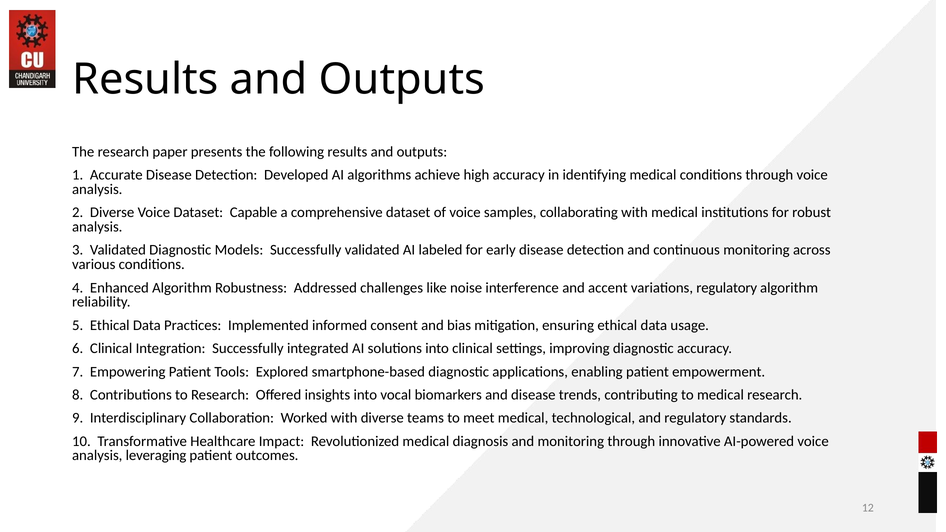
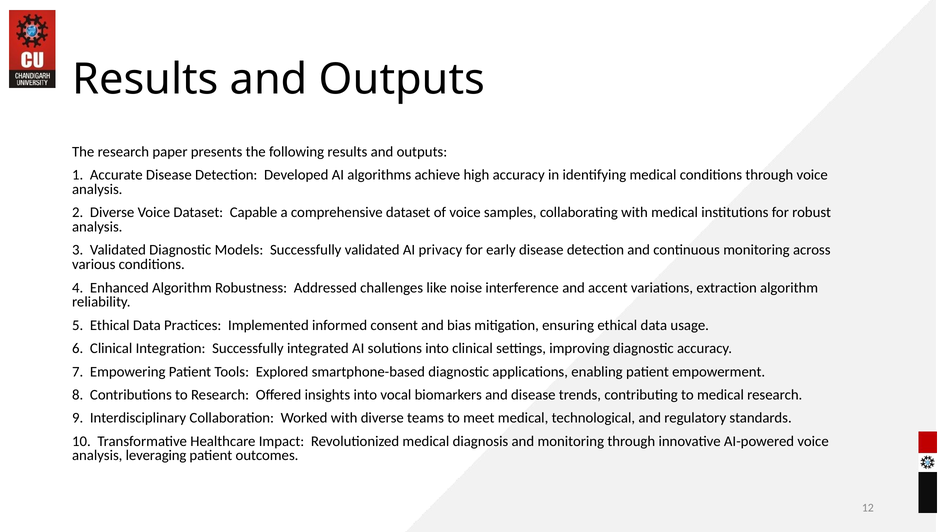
labeled: labeled -> privacy (440, 250)
variations regulatory: regulatory -> extraction (727, 288)
